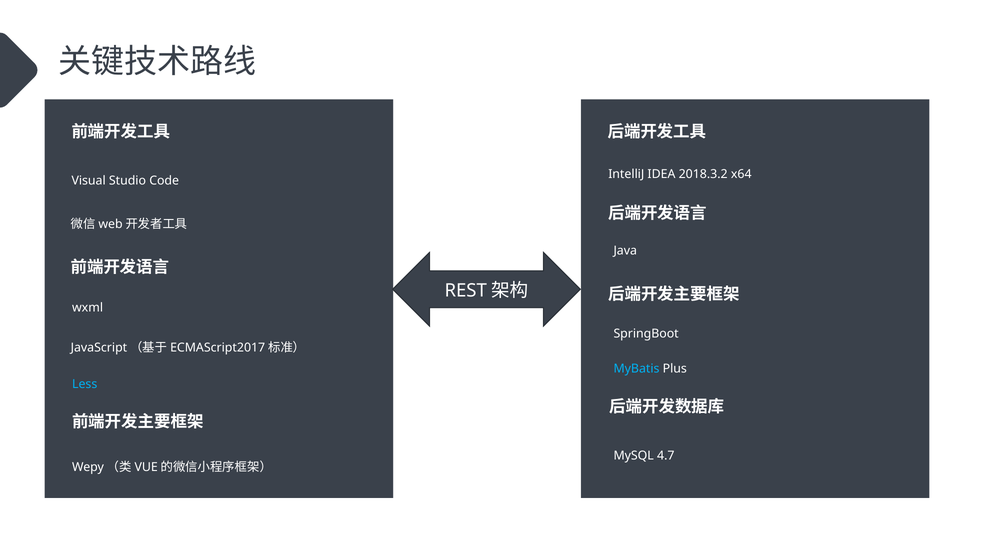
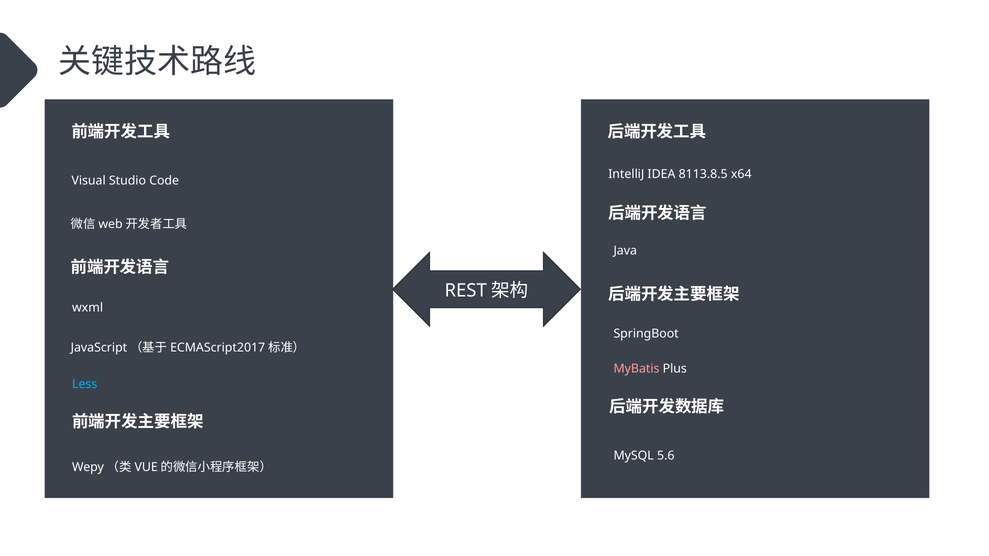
2018.3.2: 2018.3.2 -> 8113.8.5 (703, 174)
MyBatis colour: light blue -> pink (636, 369)
4.7: 4.7 -> 5.6 (666, 456)
